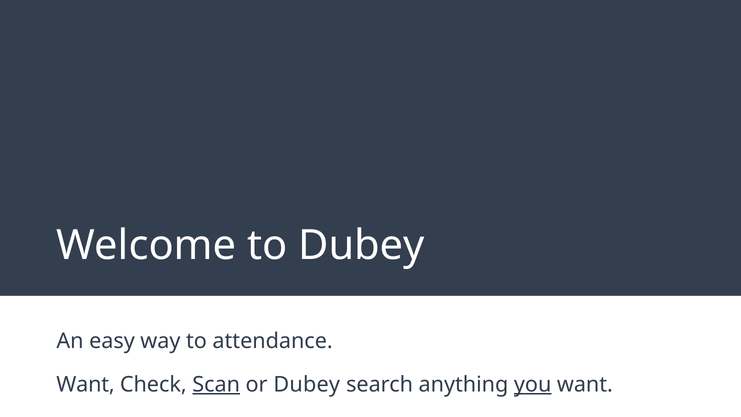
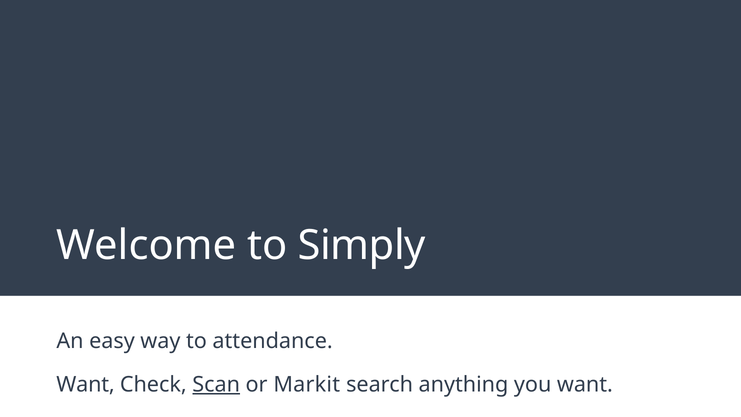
to Dubey: Dubey -> Simply (362, 245)
or Dubey: Dubey -> Markit (307, 384)
you underline: present -> none (533, 384)
